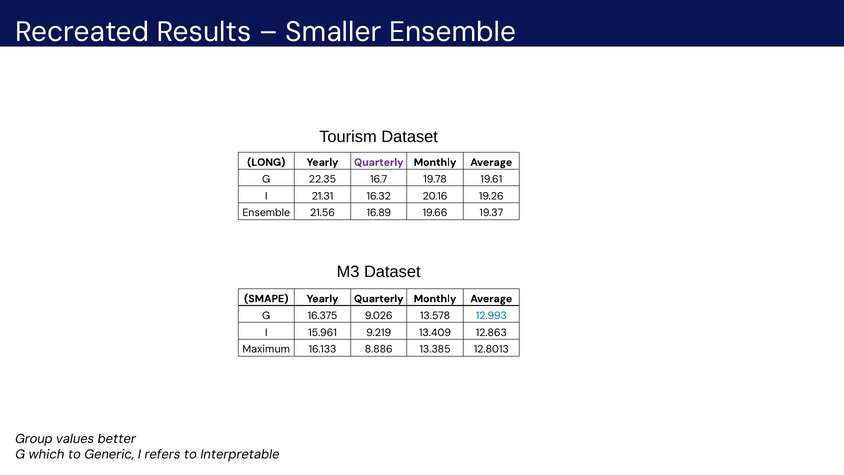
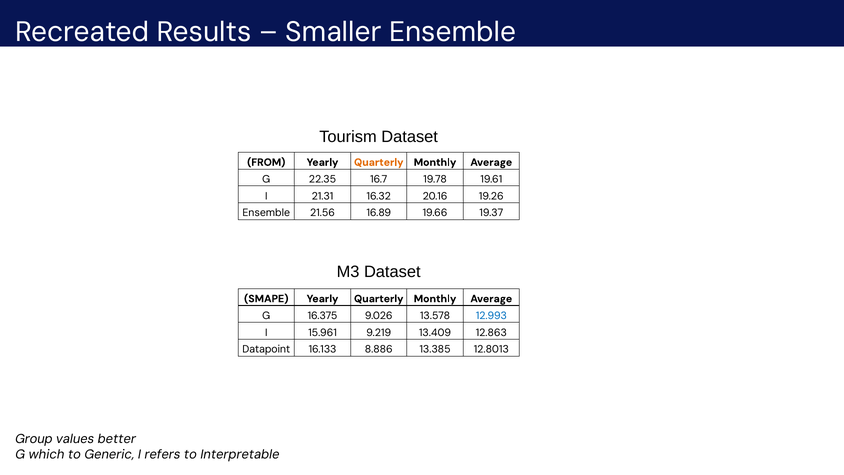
LONG: LONG -> FROM (266, 162)
Quarterly colour: purple -> orange (379, 162)
Maximum: Maximum -> Datapoint (266, 349)
